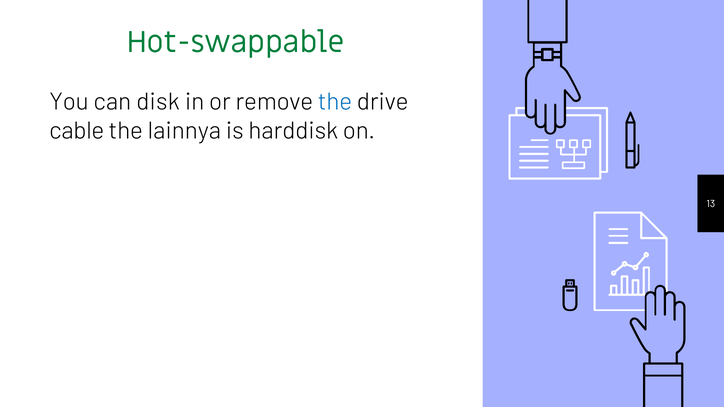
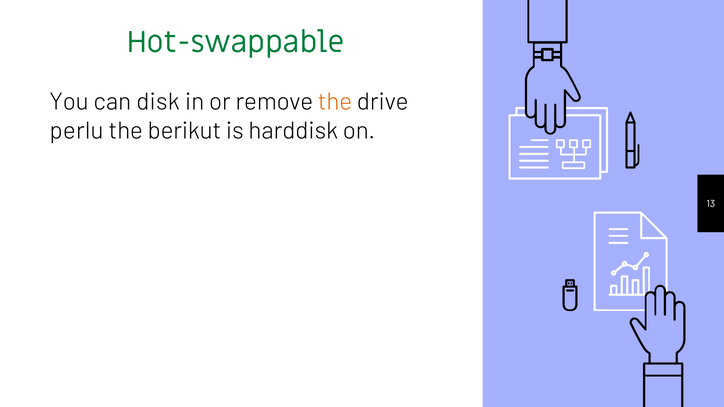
the colour: blue -> orange (335, 102)
cable: cable -> perlu (77, 131)
lainnya: lainnya -> berikut (184, 131)
